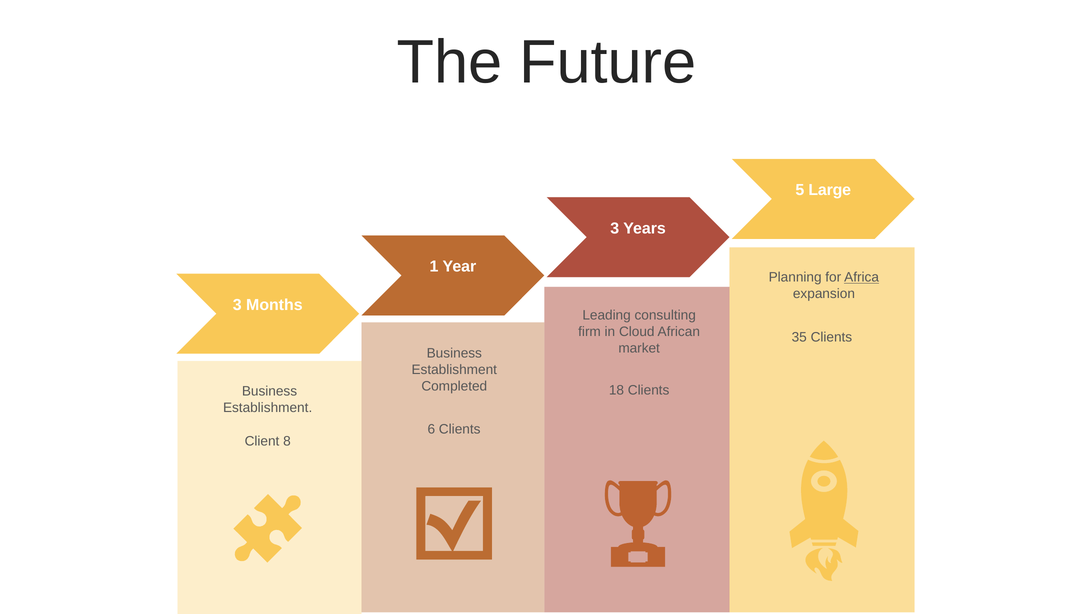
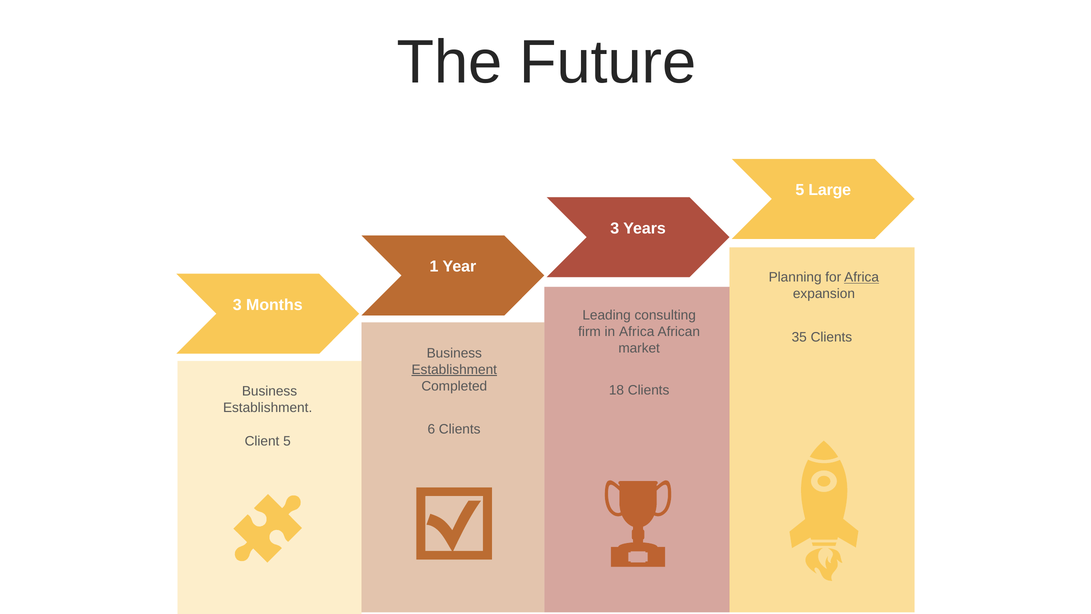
in Cloud: Cloud -> Africa (637, 332)
Establishment underline: none -> present (454, 369)
Client 8: 8 -> 5 (287, 441)
